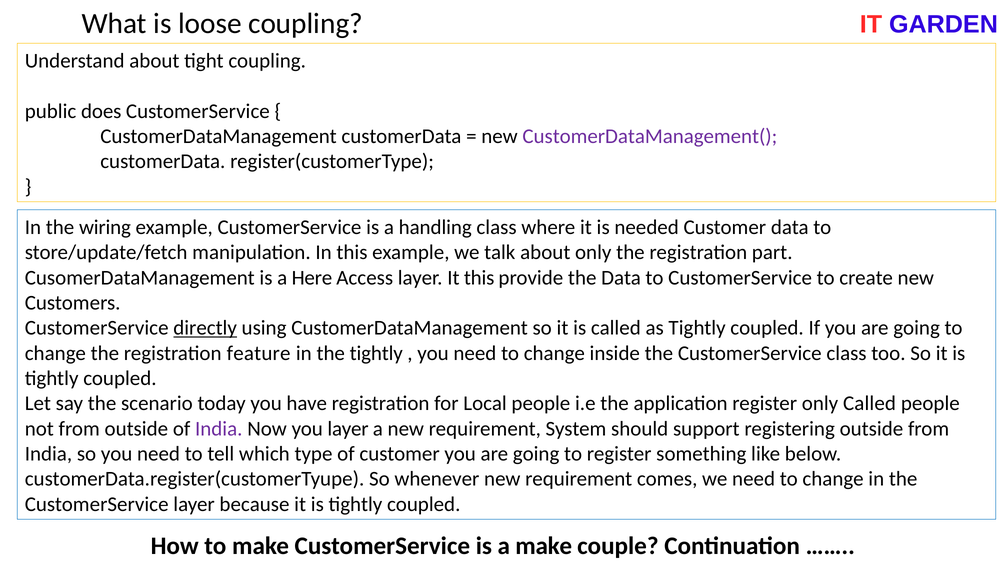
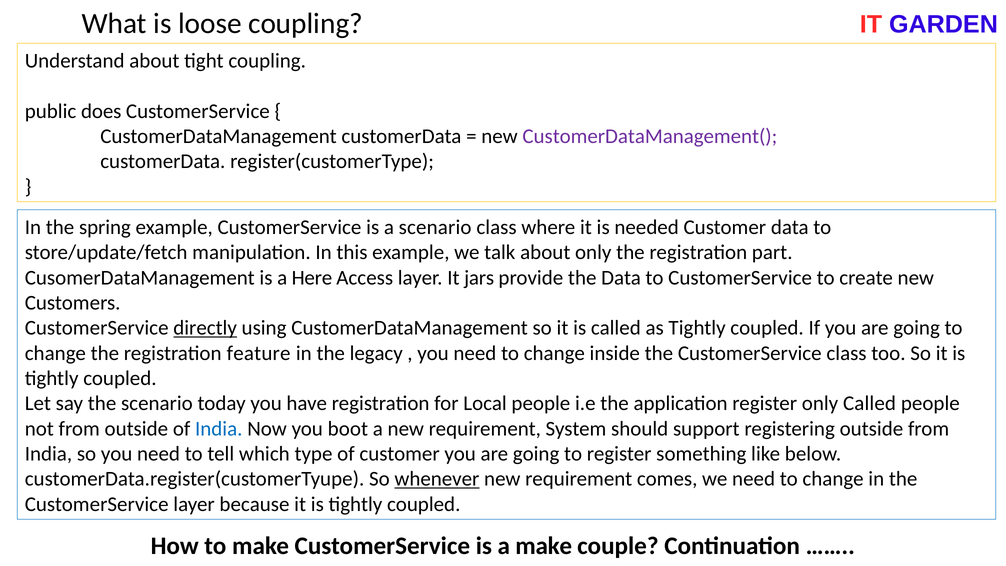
wiring: wiring -> spring (105, 227)
a handling: handling -> scenario (435, 227)
It this: this -> jars (479, 278)
the tightly: tightly -> legacy (376, 353)
India colour: purple -> blue (219, 429)
you layer: layer -> boot (348, 429)
whenever underline: none -> present (437, 479)
